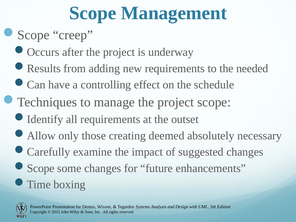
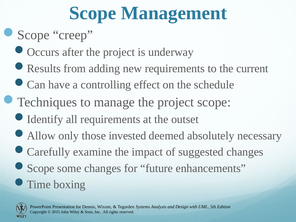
needed: needed -> current (252, 68)
creating: creating -> invested (127, 136)
